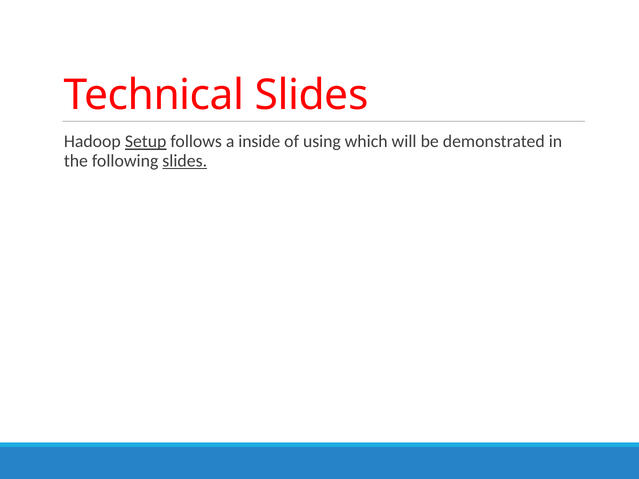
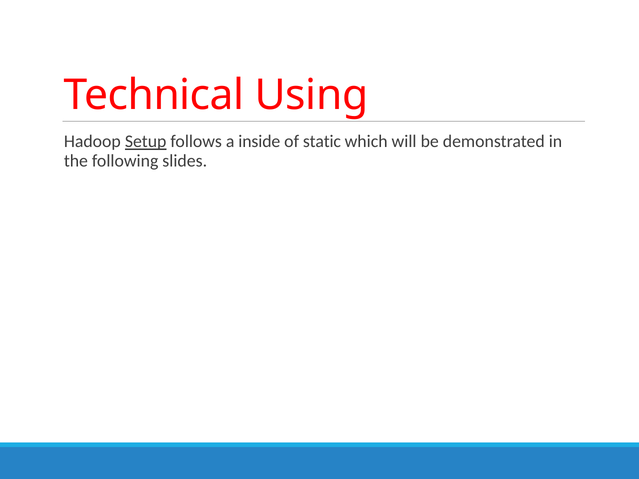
Technical Slides: Slides -> Using (311, 95)
using: using -> static (322, 142)
slides underline: present -> none (185, 161)
